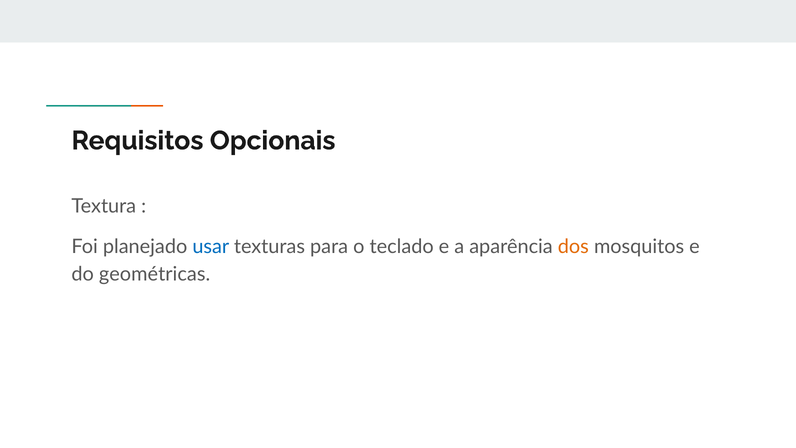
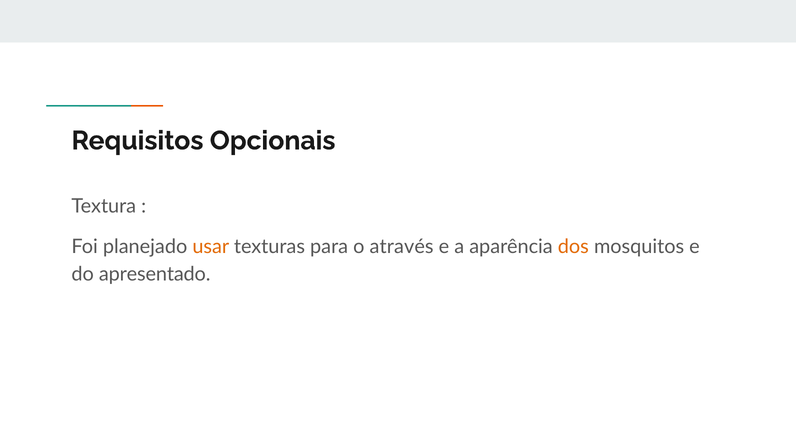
usar colour: blue -> orange (211, 247)
teclado: teclado -> através (402, 247)
geométricas: geométricas -> apresentado (155, 274)
